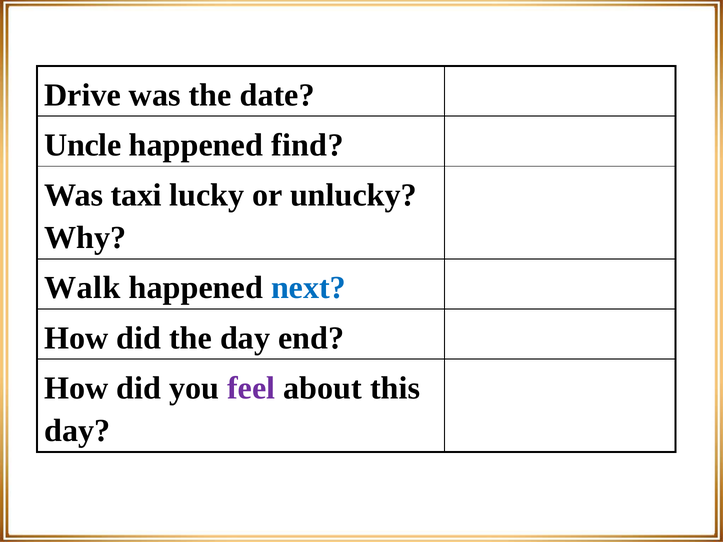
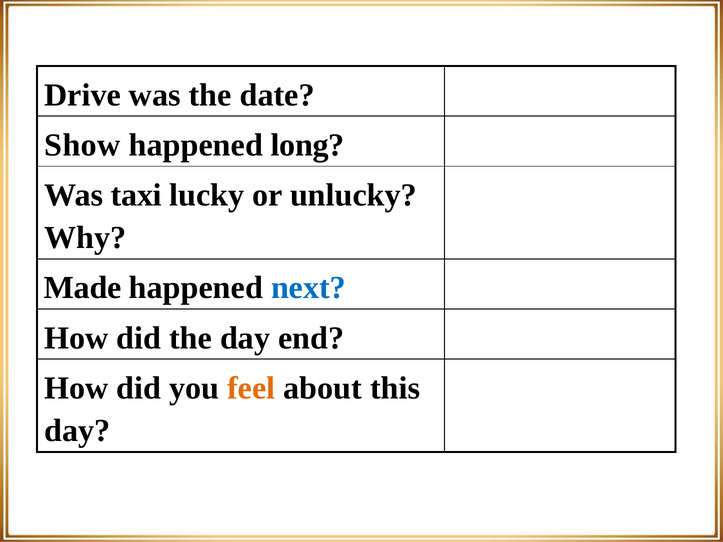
Uncle: Uncle -> Show (82, 145)
find: find -> long (308, 145)
Walk: Walk -> Made (83, 288)
feel colour: purple -> orange (251, 388)
